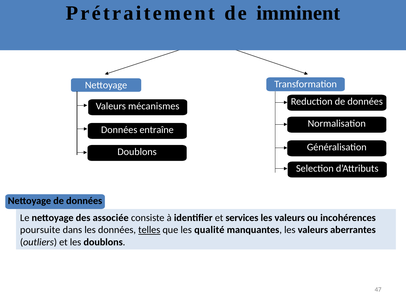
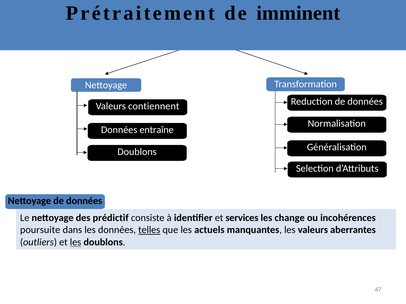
mécanismes: mécanismes -> contiennent (154, 106)
associée: associée -> prédictif (111, 218)
valeurs: valeurs -> change (290, 218)
qualité: qualité -> actuels (209, 230)
les underline: none -> present (76, 243)
